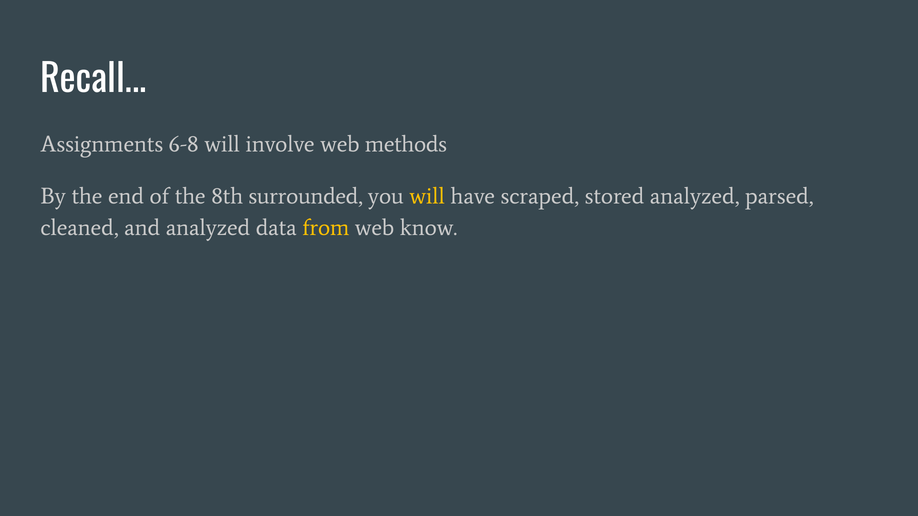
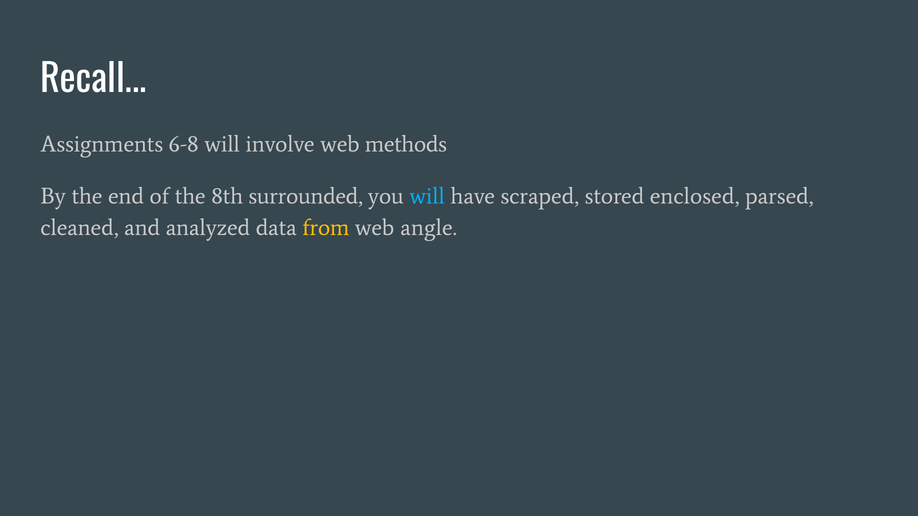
will colour: yellow -> light blue (427, 196)
stored analyzed: analyzed -> enclosed (695, 196)
know: know -> angle (429, 228)
